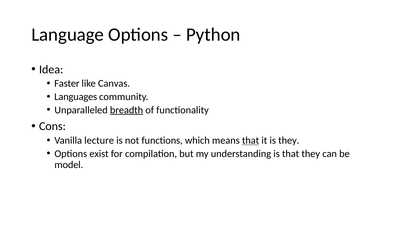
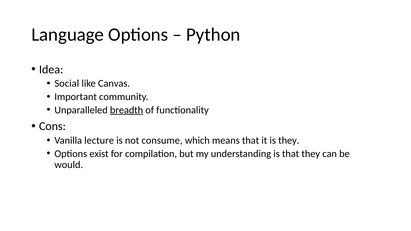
Faster: Faster -> Social (67, 84)
Languages: Languages -> Important (76, 97)
functions: functions -> consume (162, 141)
that underline: present -> none (251, 141)
model: model -> would (69, 165)
